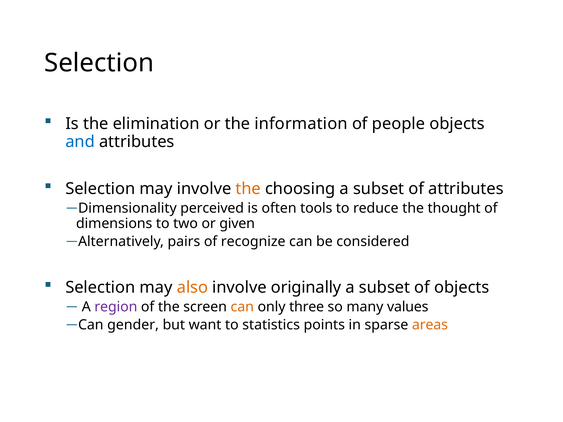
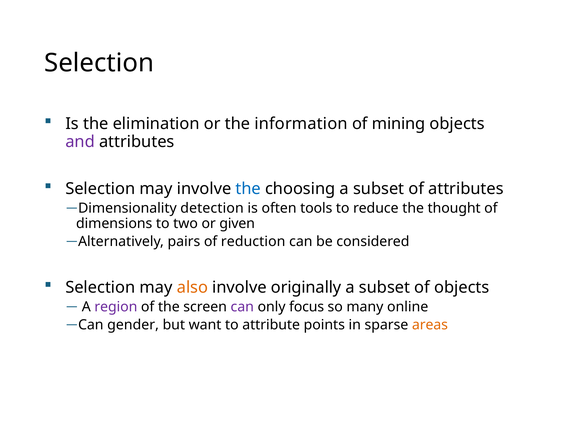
people: people -> mining (399, 124)
and colour: blue -> purple (80, 142)
the colour: orange -> blue (248, 189)
perceived: perceived -> detection (212, 208)
recognize: recognize -> reduction (253, 242)
can colour: orange -> purple (242, 307)
three: three -> focus (307, 307)
values: values -> online (408, 307)
statistics: statistics -> attribute (271, 325)
